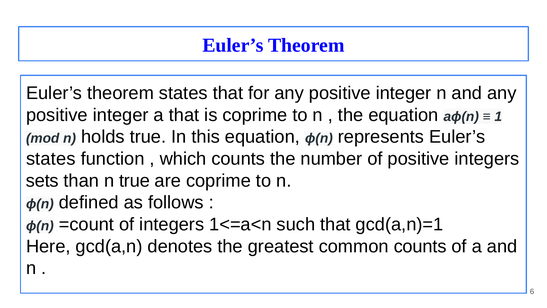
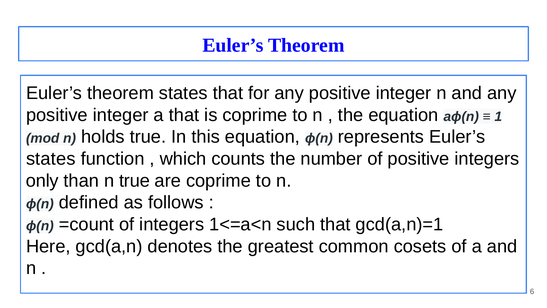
sets: sets -> only (42, 181)
common counts: counts -> cosets (420, 246)
